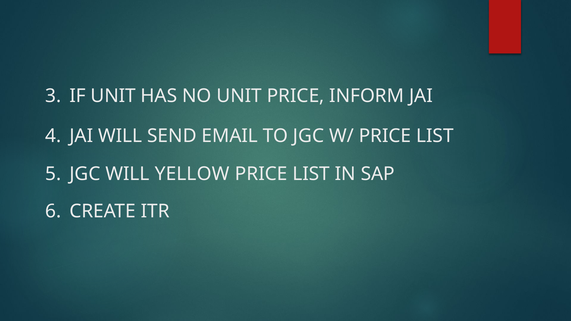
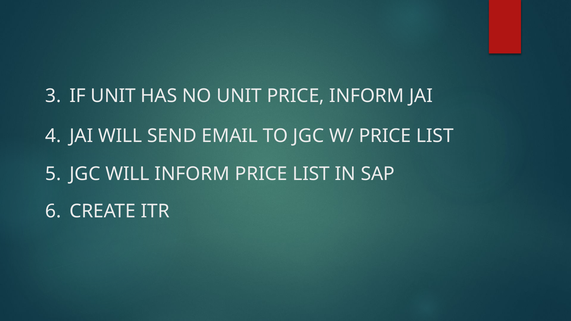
WILL YELLOW: YELLOW -> INFORM (192, 174)
